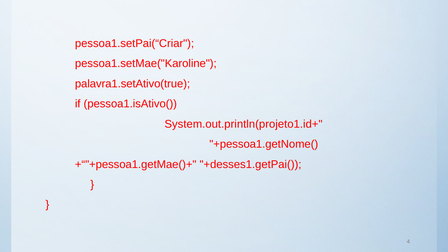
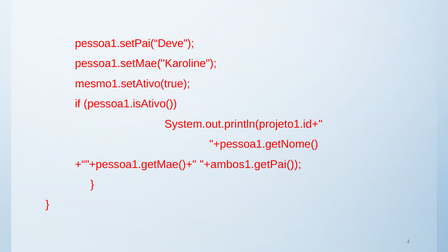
pessoa1.setPai(“Criar: pessoa1.setPai(“Criar -> pessoa1.setPai(“Deve (135, 43)
palavra1.setAtivo(true: palavra1.setAtivo(true -> mesmo1.setAtivo(true (133, 84)
+desses1.getPai(: +desses1.getPai( -> +ambos1.getPai( (250, 164)
